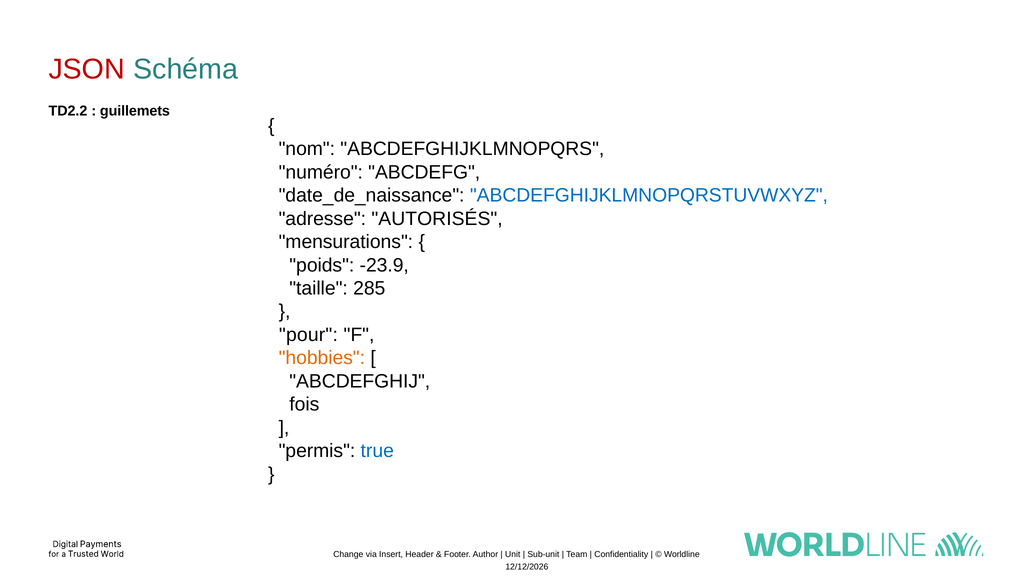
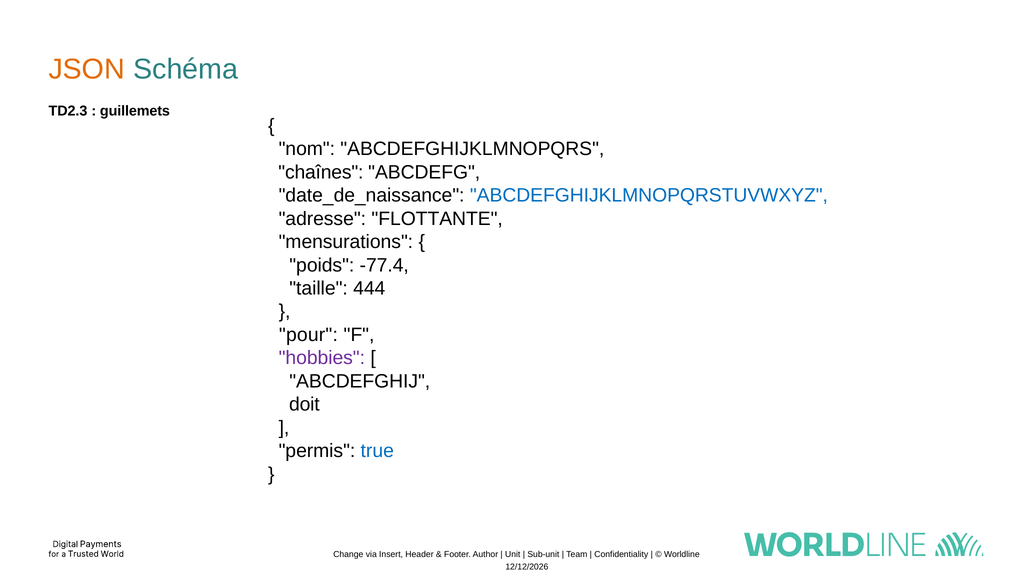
JSON colour: red -> orange (87, 69)
TD2.2: TD2.2 -> TD2.3 (68, 111)
numéro: numéro -> chaînes (321, 172)
AUTORISÉS: AUTORISÉS -> FLOTTANTE (437, 219)
-23.9: -23.9 -> -77.4 (384, 265)
285: 285 -> 444 (369, 288)
hobbies colour: orange -> purple (322, 358)
fois: fois -> doit (304, 404)
